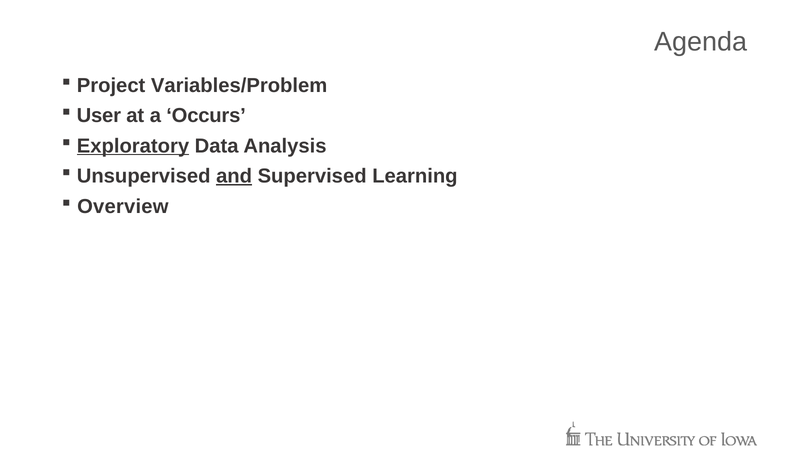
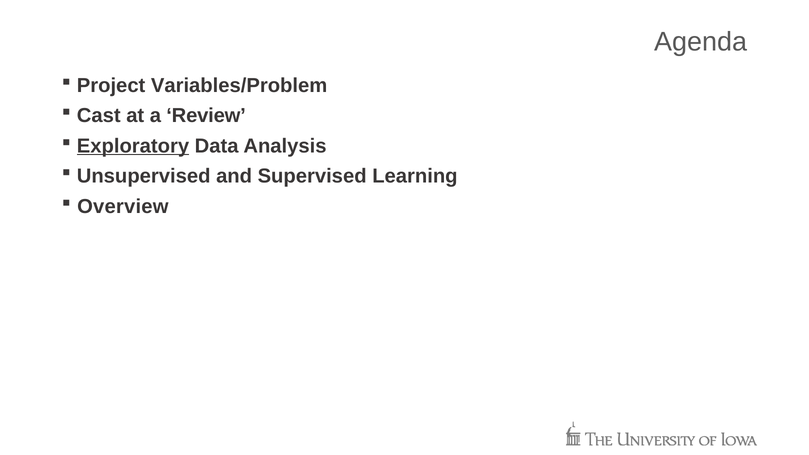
User: User -> Cast (99, 116)
Occurs: Occurs -> Review (206, 116)
and underline: present -> none (234, 176)
